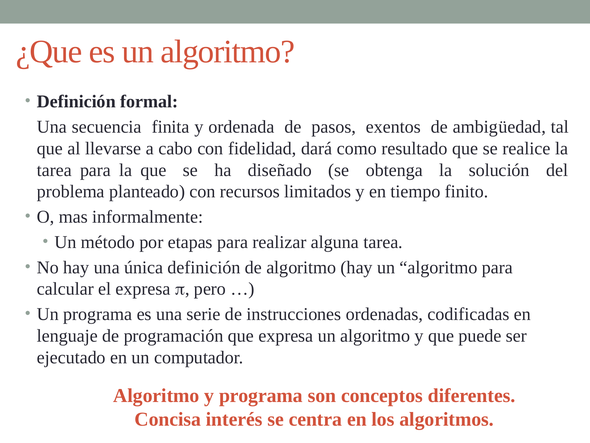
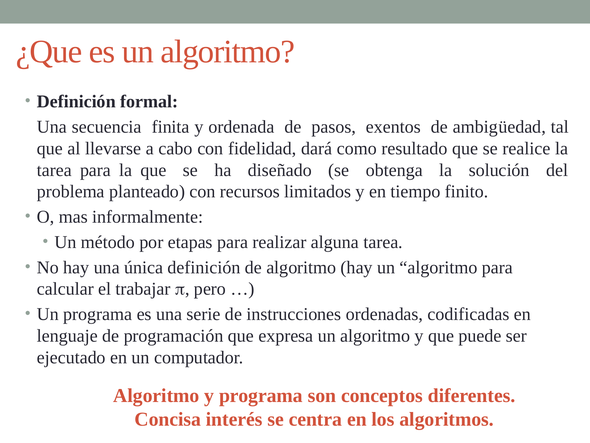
el expresa: expresa -> trabajar (143, 289)
